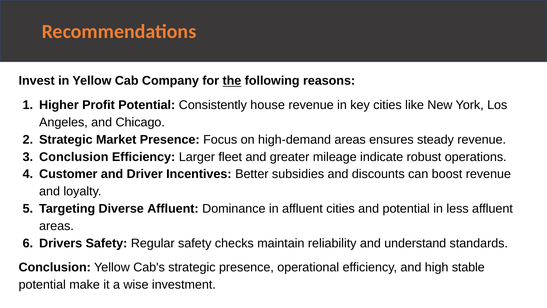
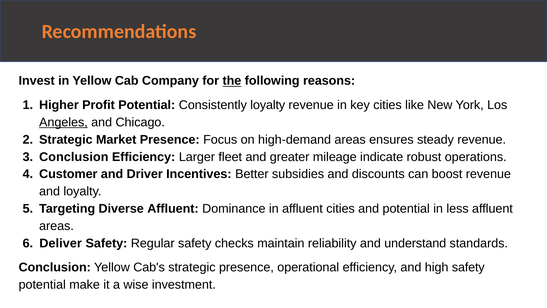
Consistently house: house -> loyalty (268, 105)
Angeles underline: none -> present (63, 122)
Drivers: Drivers -> Deliver (61, 243)
high stable: stable -> safety (468, 267)
